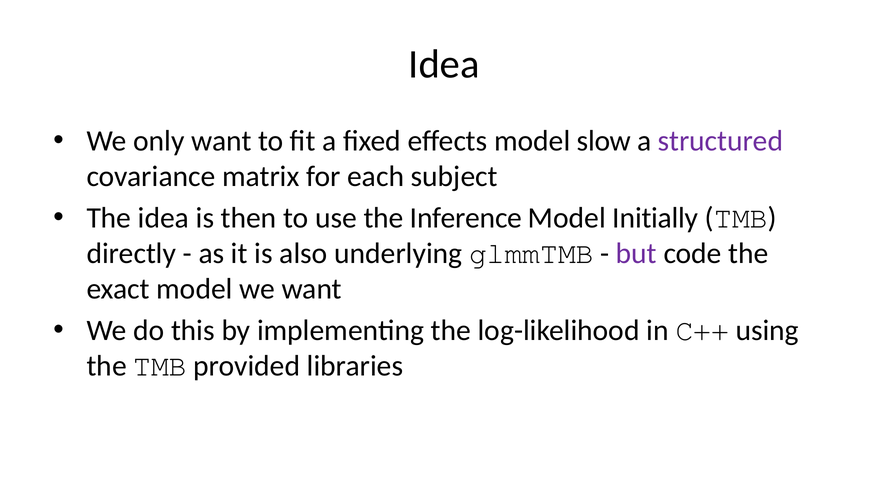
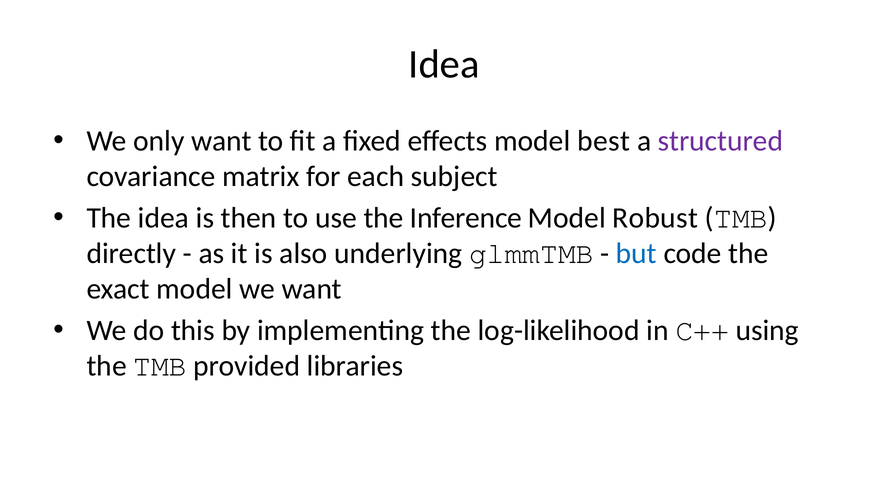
slow: slow -> best (604, 141)
Initially: Initially -> Robust (655, 218)
but colour: purple -> blue (636, 253)
